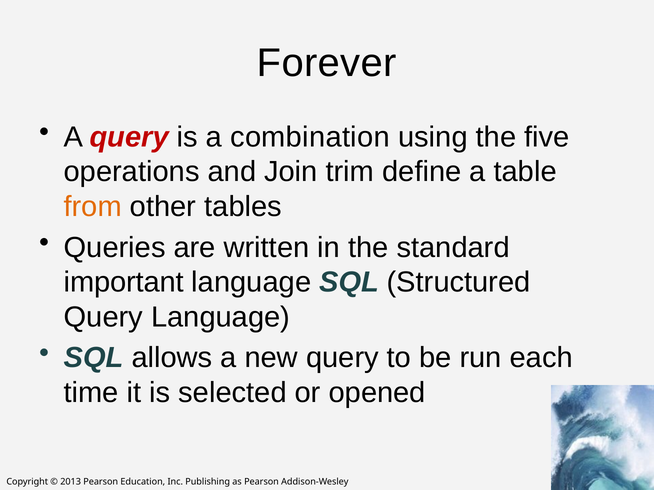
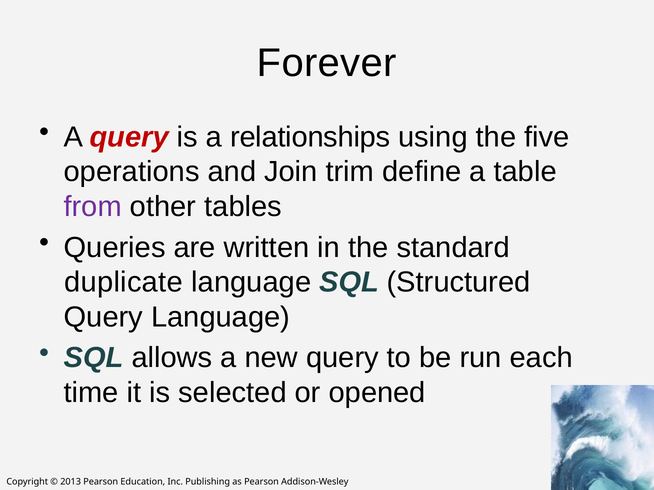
combination: combination -> relationships (310, 137)
from colour: orange -> purple (93, 207)
important: important -> duplicate (123, 283)
